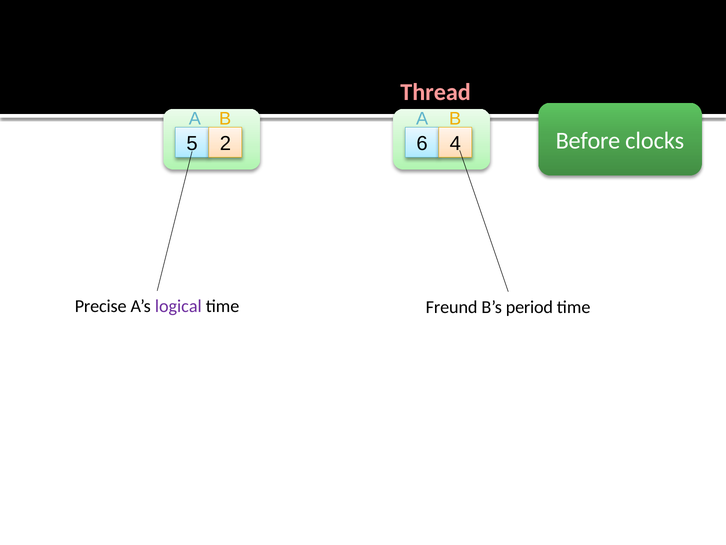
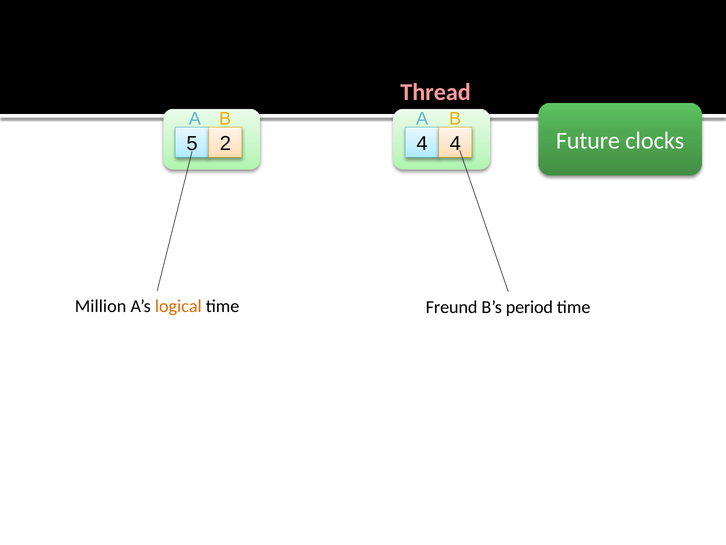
Before: Before -> Future (588, 141)
2 6: 6 -> 4 (422, 144)
Precise: Precise -> Million (101, 306)
logical colour: purple -> orange (178, 306)
